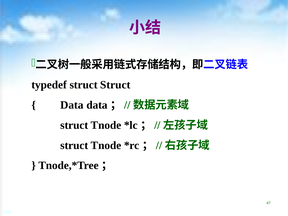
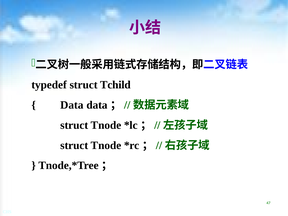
struct Struct: Struct -> Tchild (115, 85)
